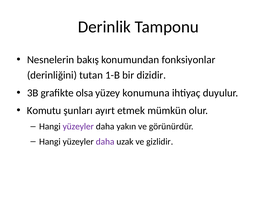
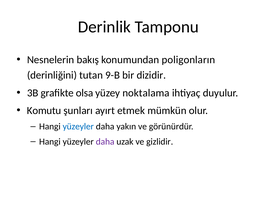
fonksiyonlar: fonksiyonlar -> poligonların (188, 60)
1-B: 1-B -> 9-B (113, 75)
konumuna: konumuna -> noktalama (146, 93)
yüzeyler colour: purple -> blue (78, 126)
